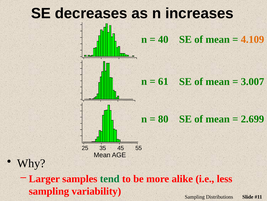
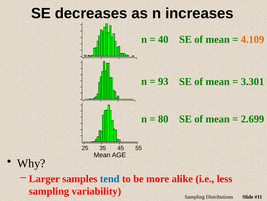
61: 61 -> 93 (163, 81)
3.007: 3.007 -> 3.301 (252, 81)
tend colour: green -> blue (110, 178)
